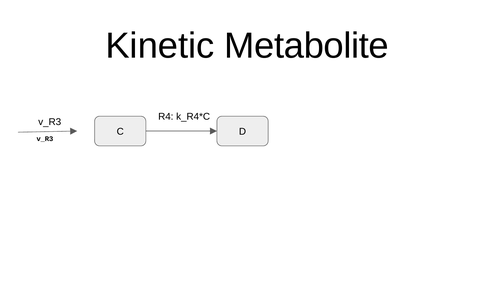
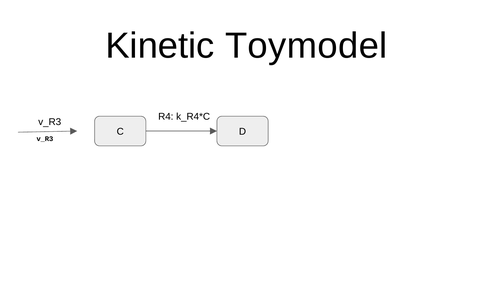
Metabolite: Metabolite -> Toymodel (306, 46)
